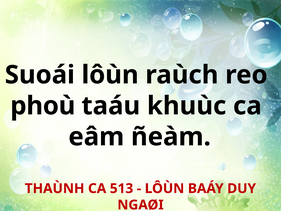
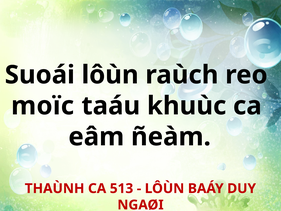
phoù: phoù -> moïc (43, 106)
